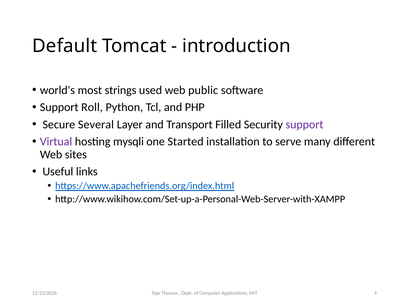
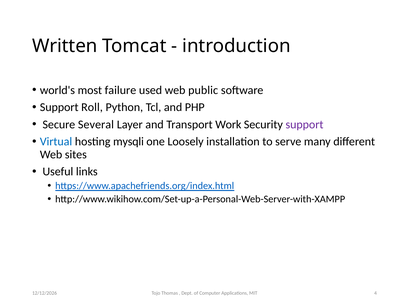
Default: Default -> Written (65, 46)
strings: strings -> failure (120, 90)
Filled: Filled -> Work (228, 124)
Virtual colour: purple -> blue (56, 142)
Started: Started -> Loosely (186, 142)
